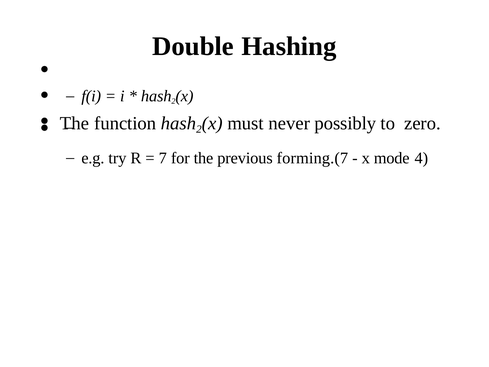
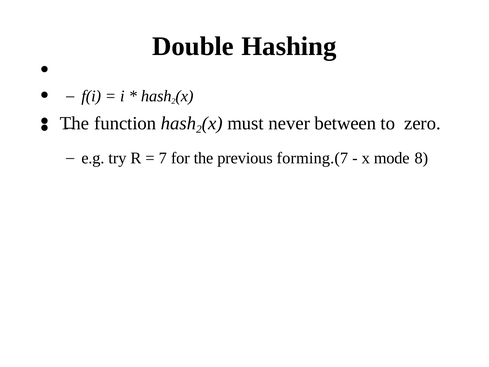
possibly: possibly -> between (345, 123)
4: 4 -> 8 (421, 158)
